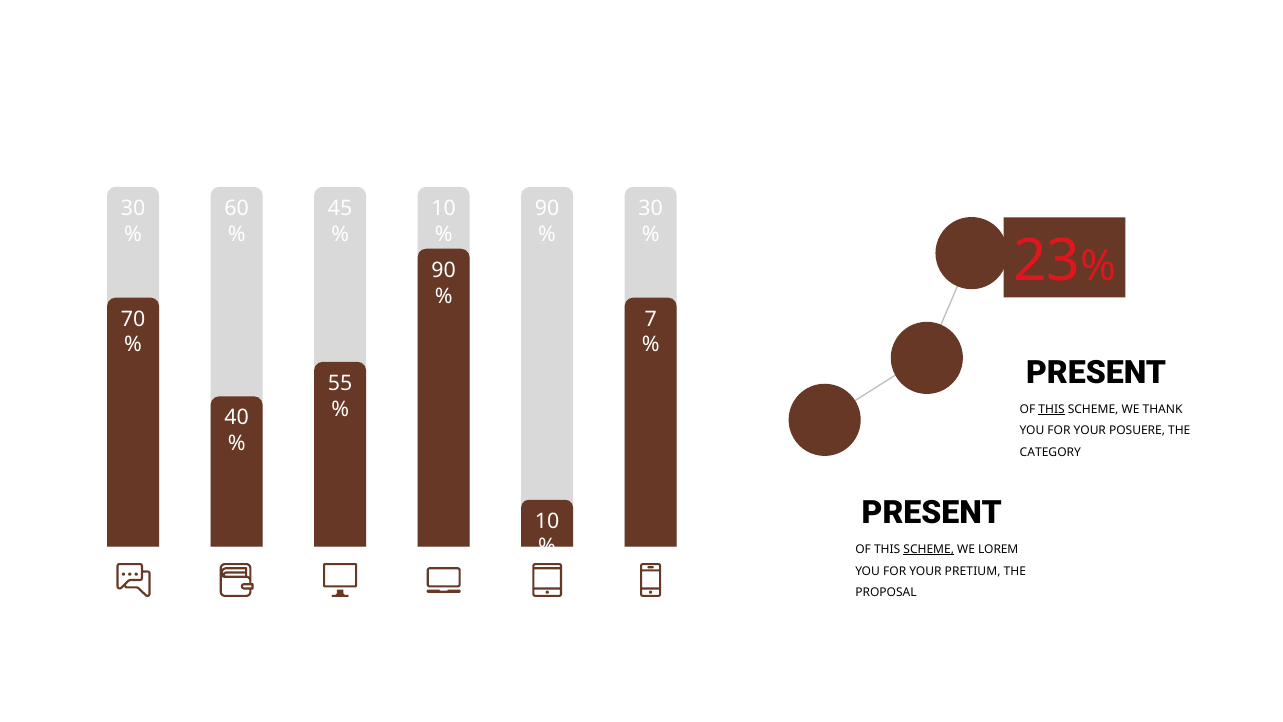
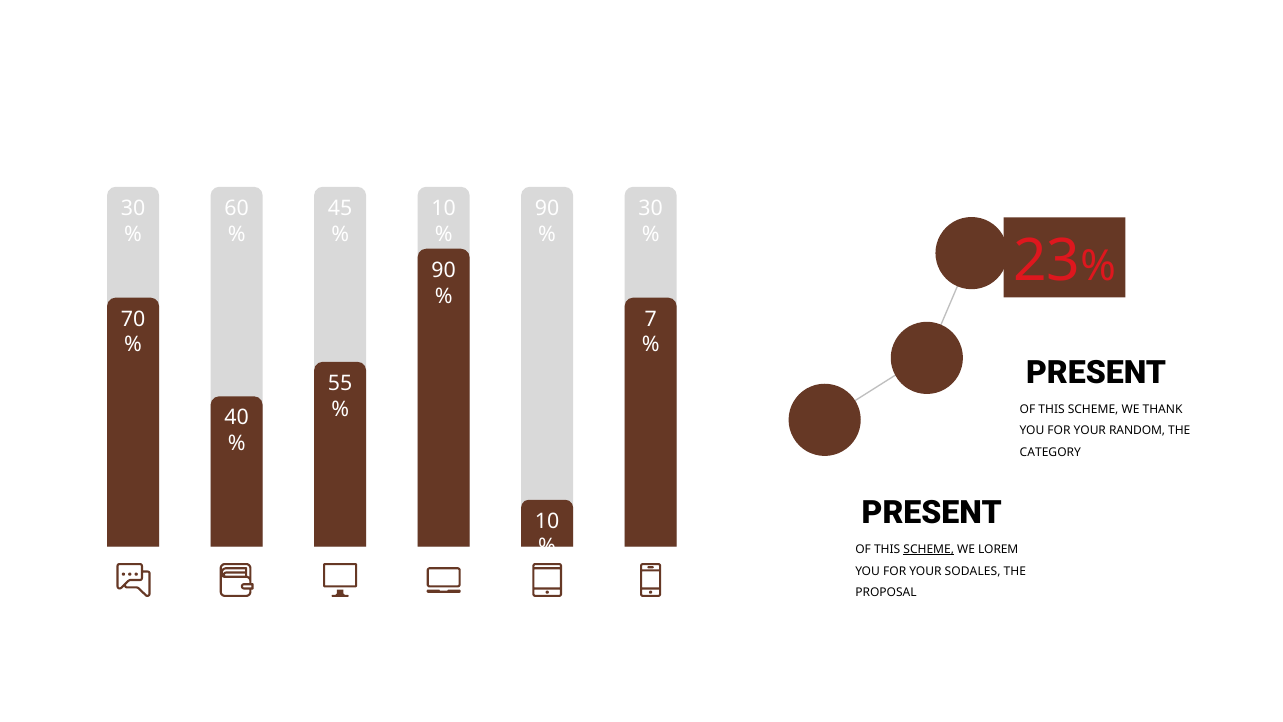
THIS underline: present -> none (1052, 409)
POSUERE: POSUERE -> RANDOM (1137, 431)
PRETIUM: PRETIUM -> SODALES (973, 571)
